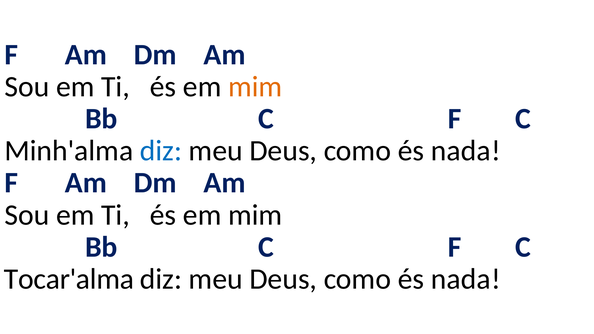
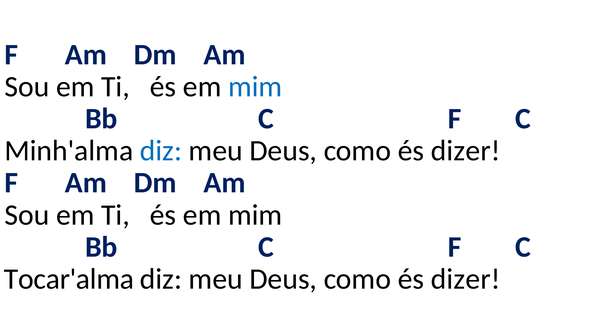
mim colour: orange -> blue (255, 87)
nada: nada -> dizer (466, 151)
nada: nada -> dizer (466, 279)
